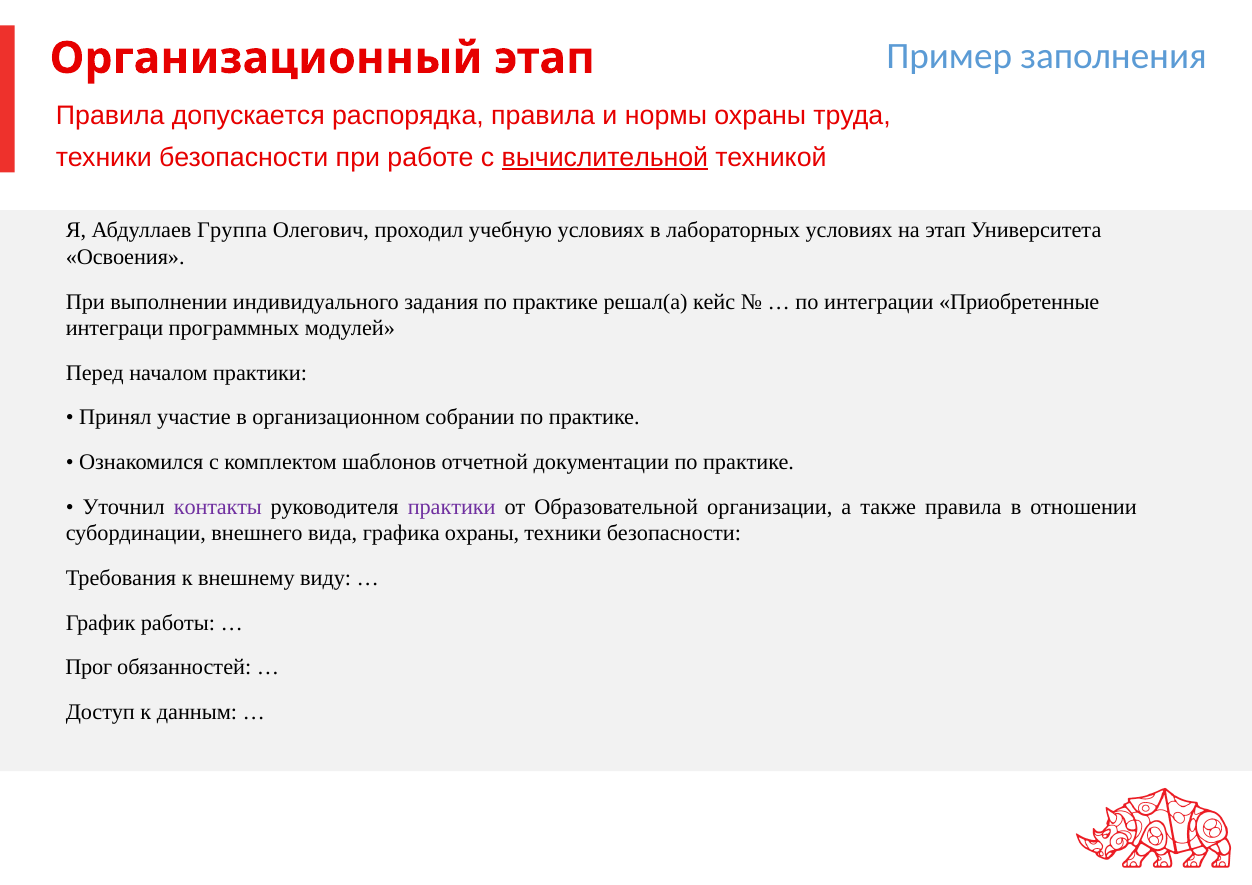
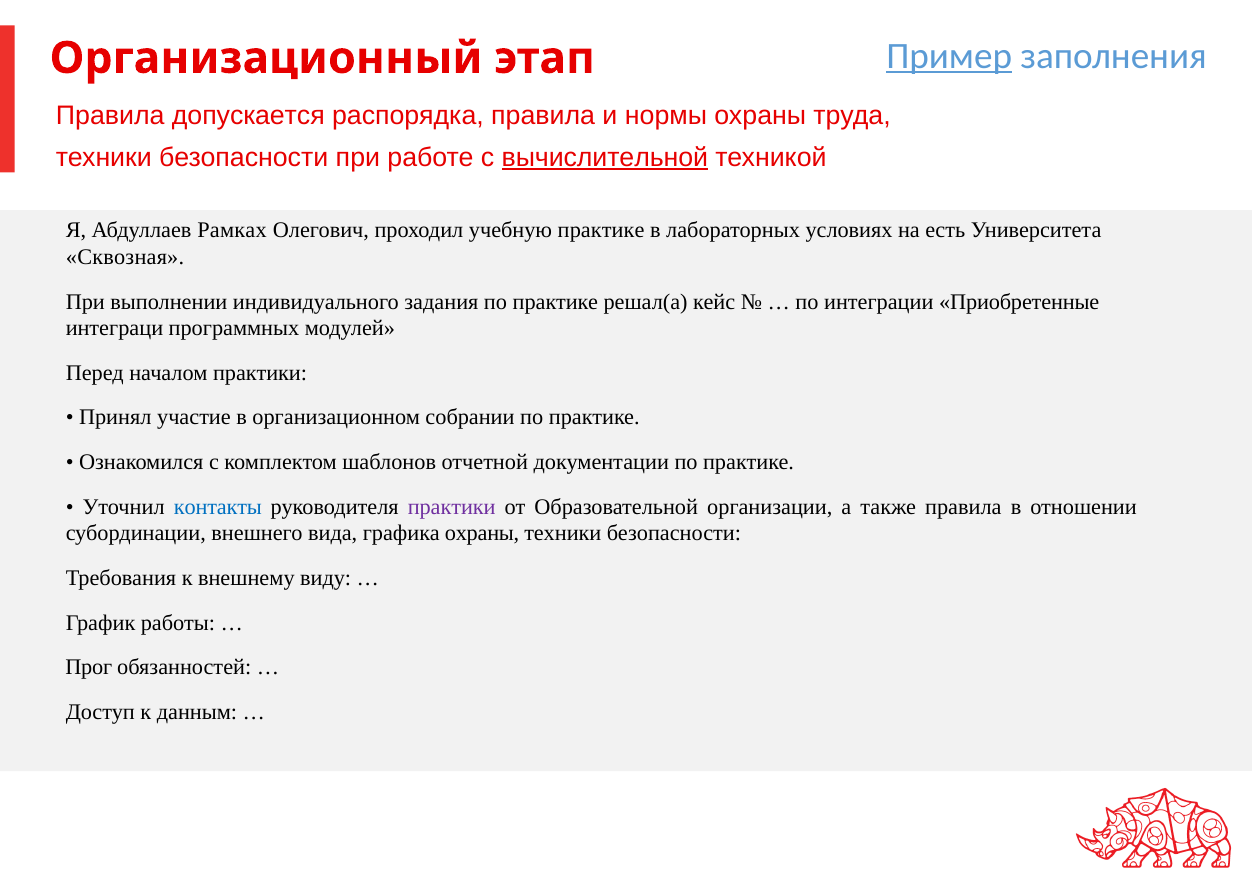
Пример underline: none -> present (949, 56)
Группа: Группа -> Рамках (232, 230)
учебную условиях: условиях -> практике (601, 230)
на этап: этап -> есть (945, 230)
Освоения: Освоения -> Сквозная (125, 257)
контакты colour: purple -> blue (218, 507)
